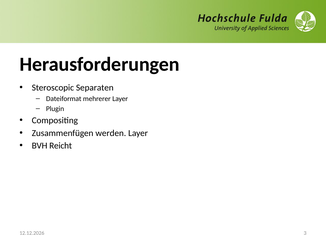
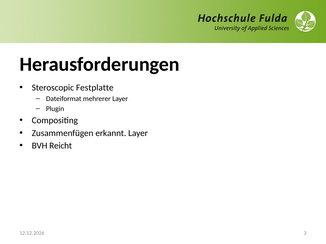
Separaten: Separaten -> Festplatte (95, 88)
werden: werden -> erkannt (111, 133)
